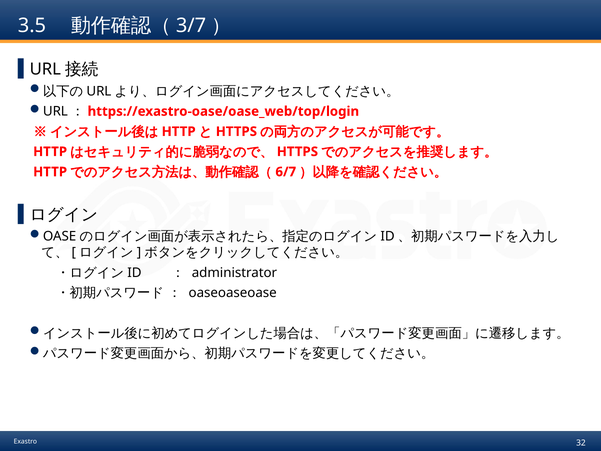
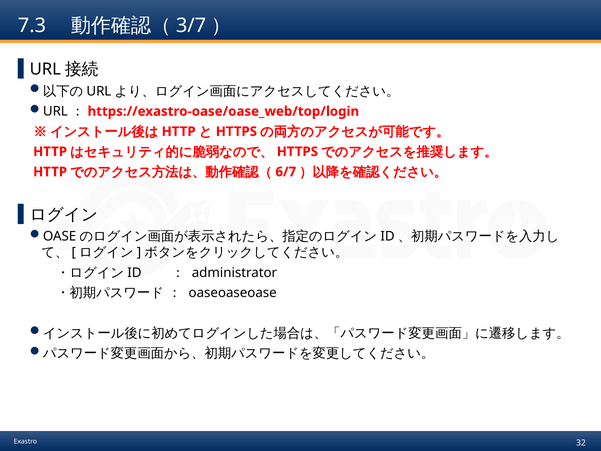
3.5: 3.5 -> 7.3 (32, 26)
